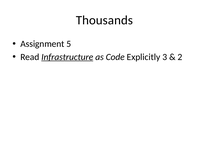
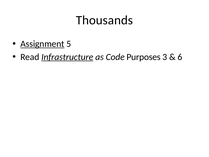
Assignment underline: none -> present (42, 44)
Explicitly: Explicitly -> Purposes (144, 57)
2: 2 -> 6 (180, 57)
